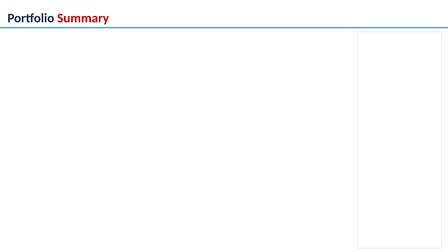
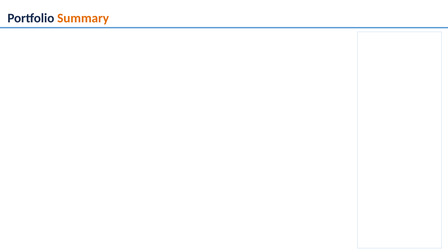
Summary colour: red -> orange (83, 18)
